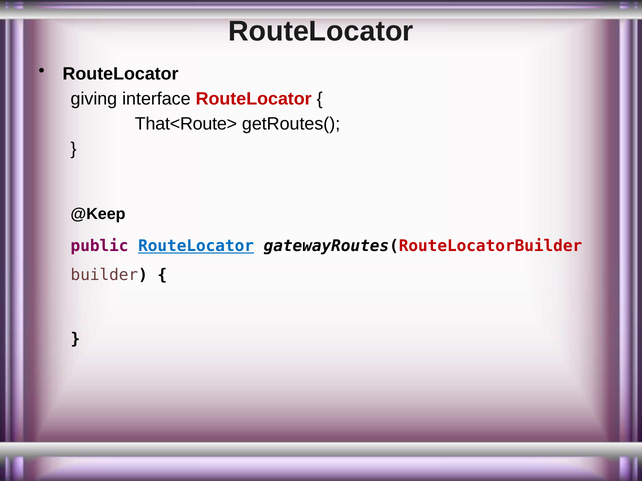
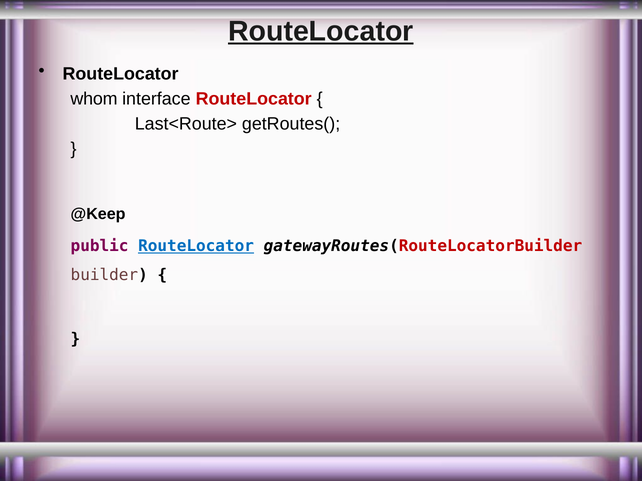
RouteLocator underline: none -> present (321, 31)
giving: giving -> whom (94, 99)
That<Route>: That<Route> -> Last<Route> (186, 124)
